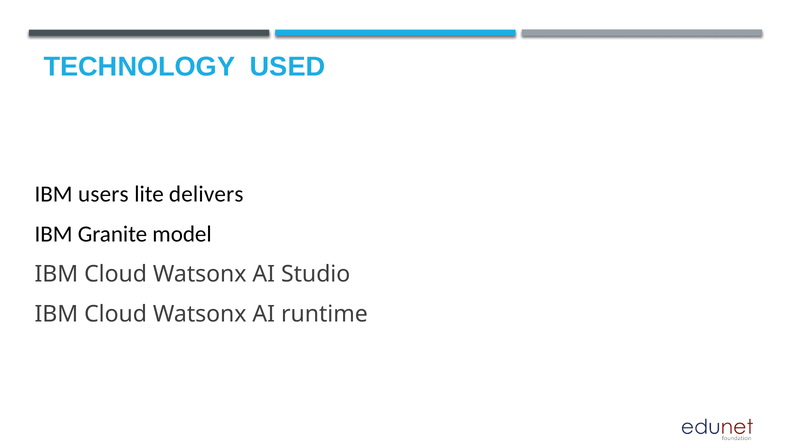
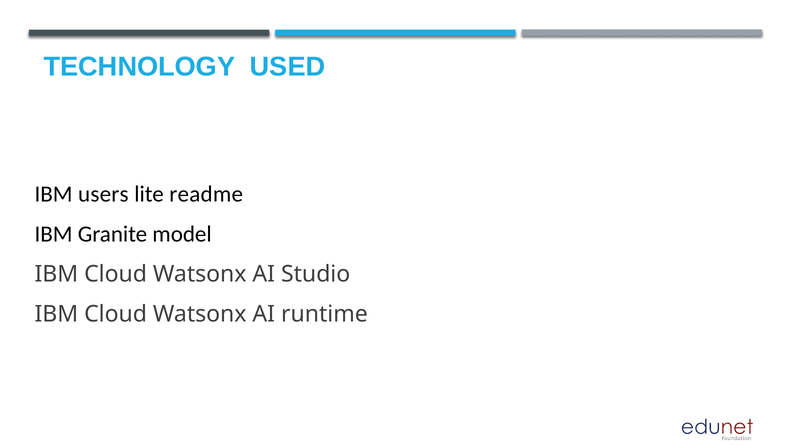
delivers: delivers -> readme (206, 194)
